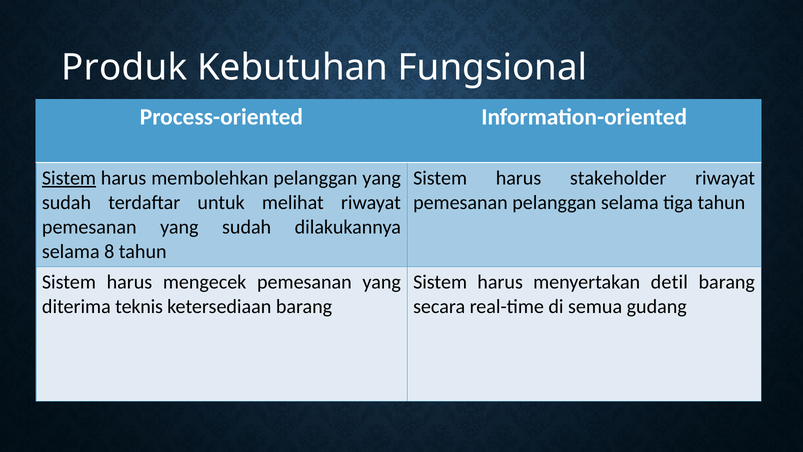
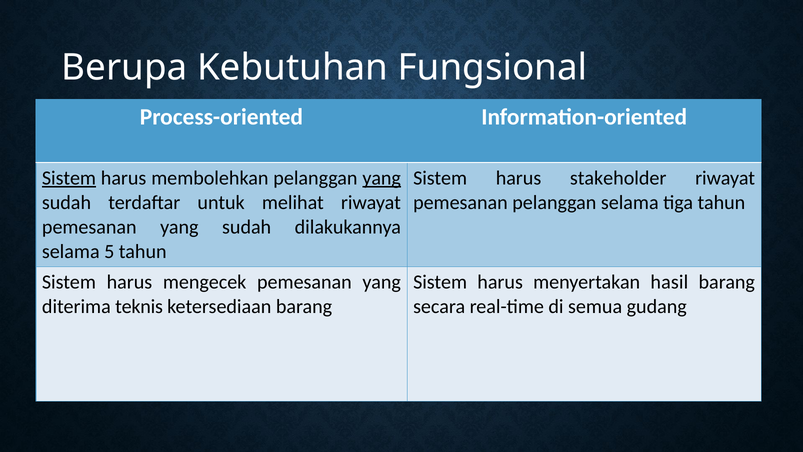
Produk: Produk -> Berupa (124, 67)
yang underline: none -> present (382, 178)
8: 8 -> 5 (109, 251)
detil: detil -> hasil (669, 282)
